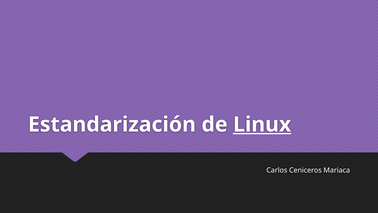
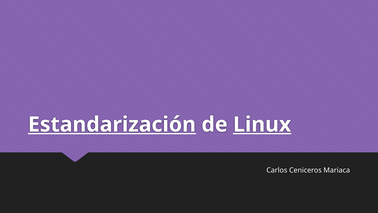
Estandarización underline: none -> present (112, 124)
